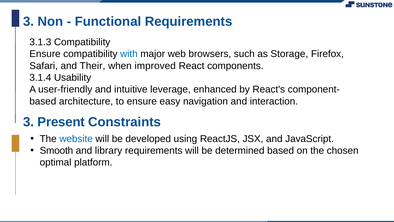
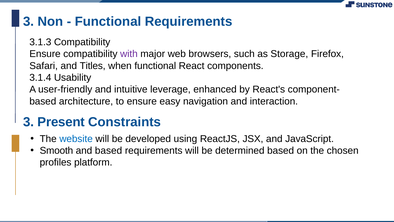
with colour: blue -> purple (129, 54)
Their: Their -> Titles (93, 66)
when improved: improved -> functional (155, 66)
and library: library -> based (109, 150)
optimal: optimal -> profiles (56, 162)
